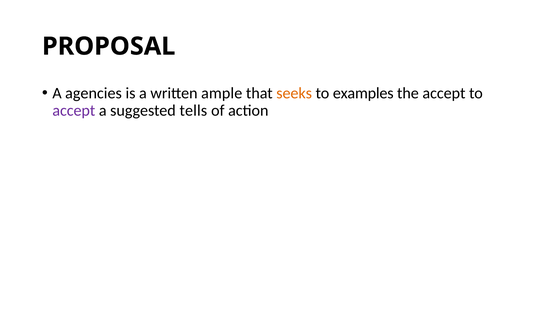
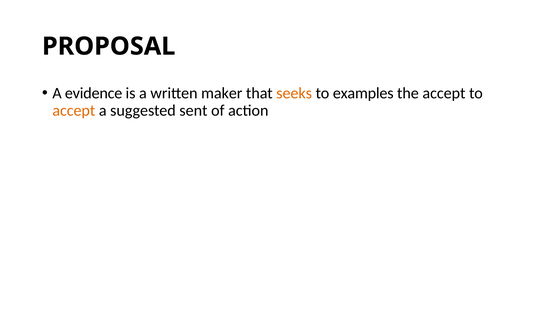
agencies: agencies -> evidence (94, 93)
ample: ample -> maker (222, 93)
accept colour: purple -> orange (74, 111)
tells: tells -> sent (193, 111)
